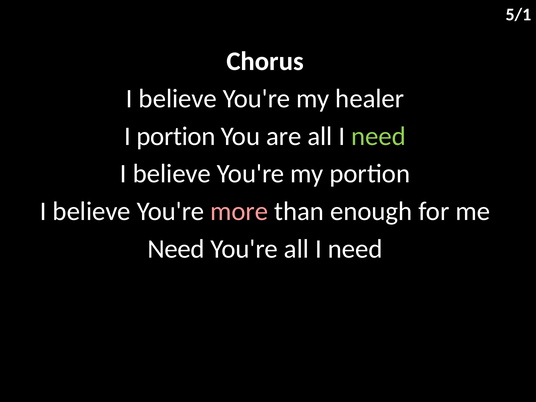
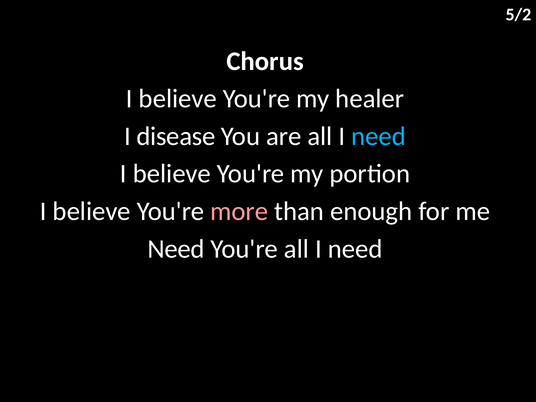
5/1: 5/1 -> 5/2 (518, 15)
I portion: portion -> disease (176, 136)
need colour: light green -> light blue (379, 136)
